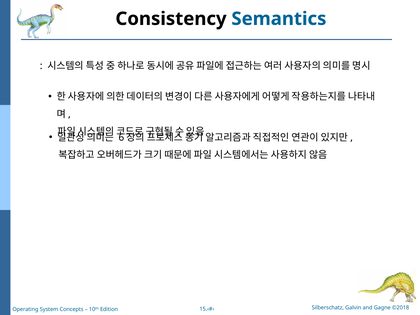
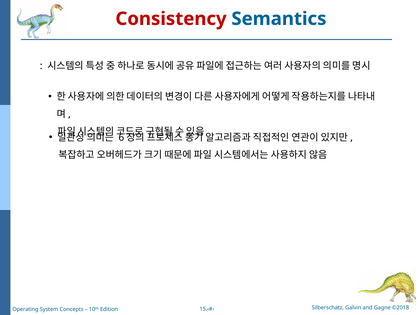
Consistency colour: black -> red (171, 19)
